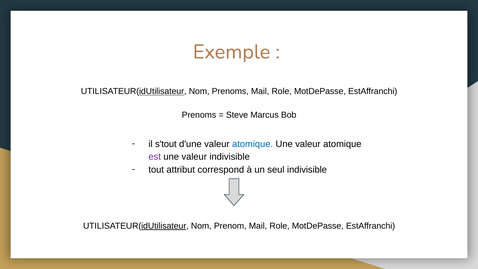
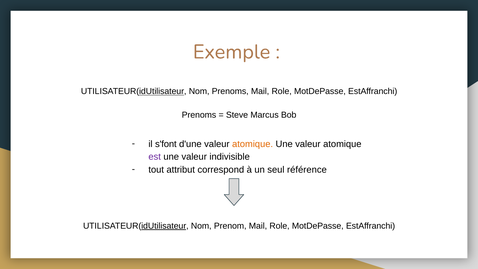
s'tout: s'tout -> s'font (166, 144)
atomique colour: blue -> orange (253, 144)
seul indivisible: indivisible -> référence (307, 170)
